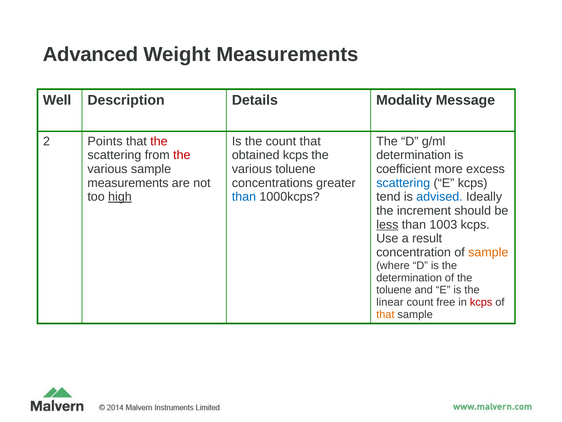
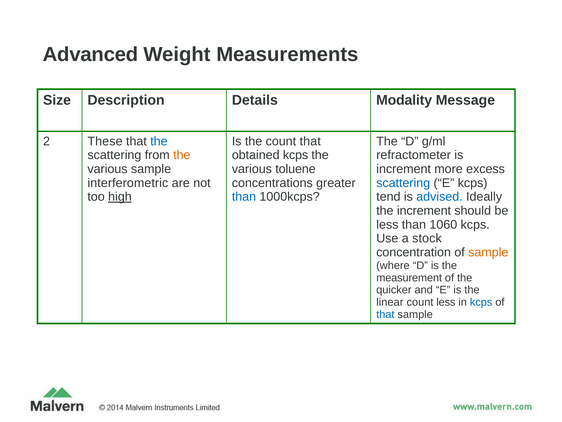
Well: Well -> Size (57, 100)
Points: Points -> These (105, 141)
the colour: red -> blue (159, 141)
the colour: red -> orange (182, 155)
determination: determination -> refractometer (414, 155)
coefficient: coefficient -> increment (404, 169)
measurements: measurements -> interferometric (128, 183)
less underline: present -> none (387, 224)
1003: 1003 -> 1060 (443, 224)
result: result -> stock (427, 238)
determination: determination -> measurement (409, 277)
toluene: toluene -> quicker (394, 290)
count free: free -> less (446, 302)
kcps colour: red -> blue (481, 302)
that colour: orange -> blue (385, 314)
